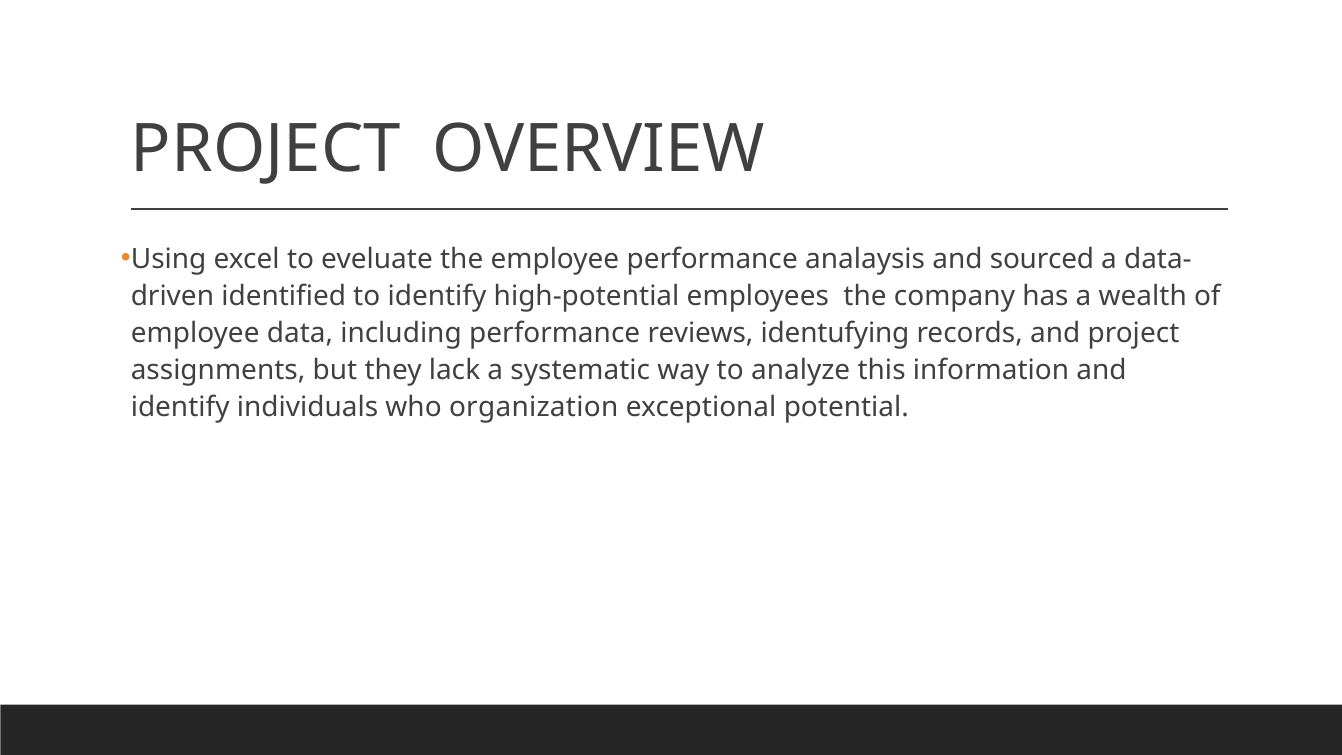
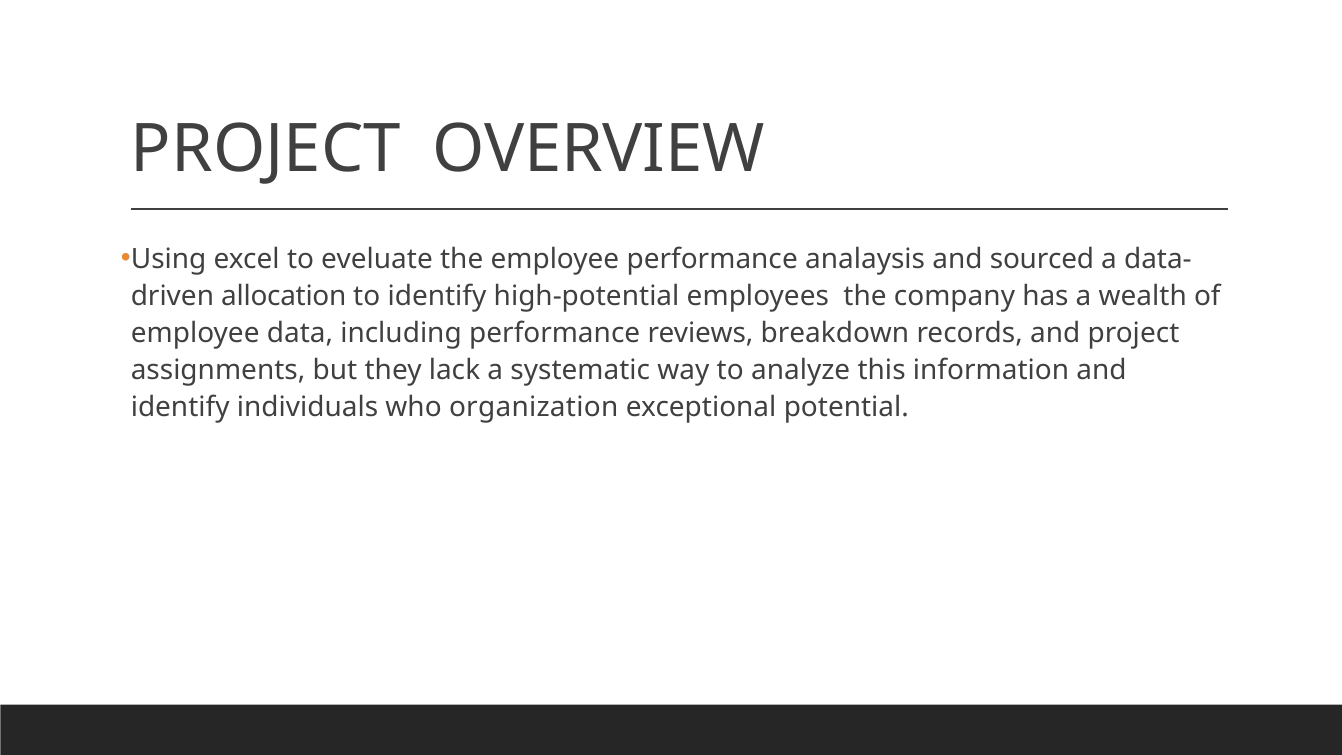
identified: identified -> allocation (284, 296)
identufying: identufying -> breakdown (835, 333)
